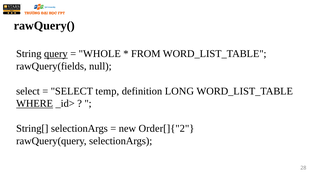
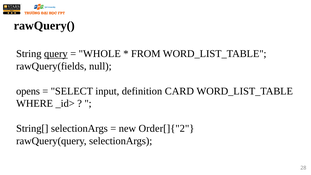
select: select -> opens (28, 91)
temp: temp -> input (107, 91)
LONG: LONG -> CARD (179, 91)
WHERE underline: present -> none (35, 104)
